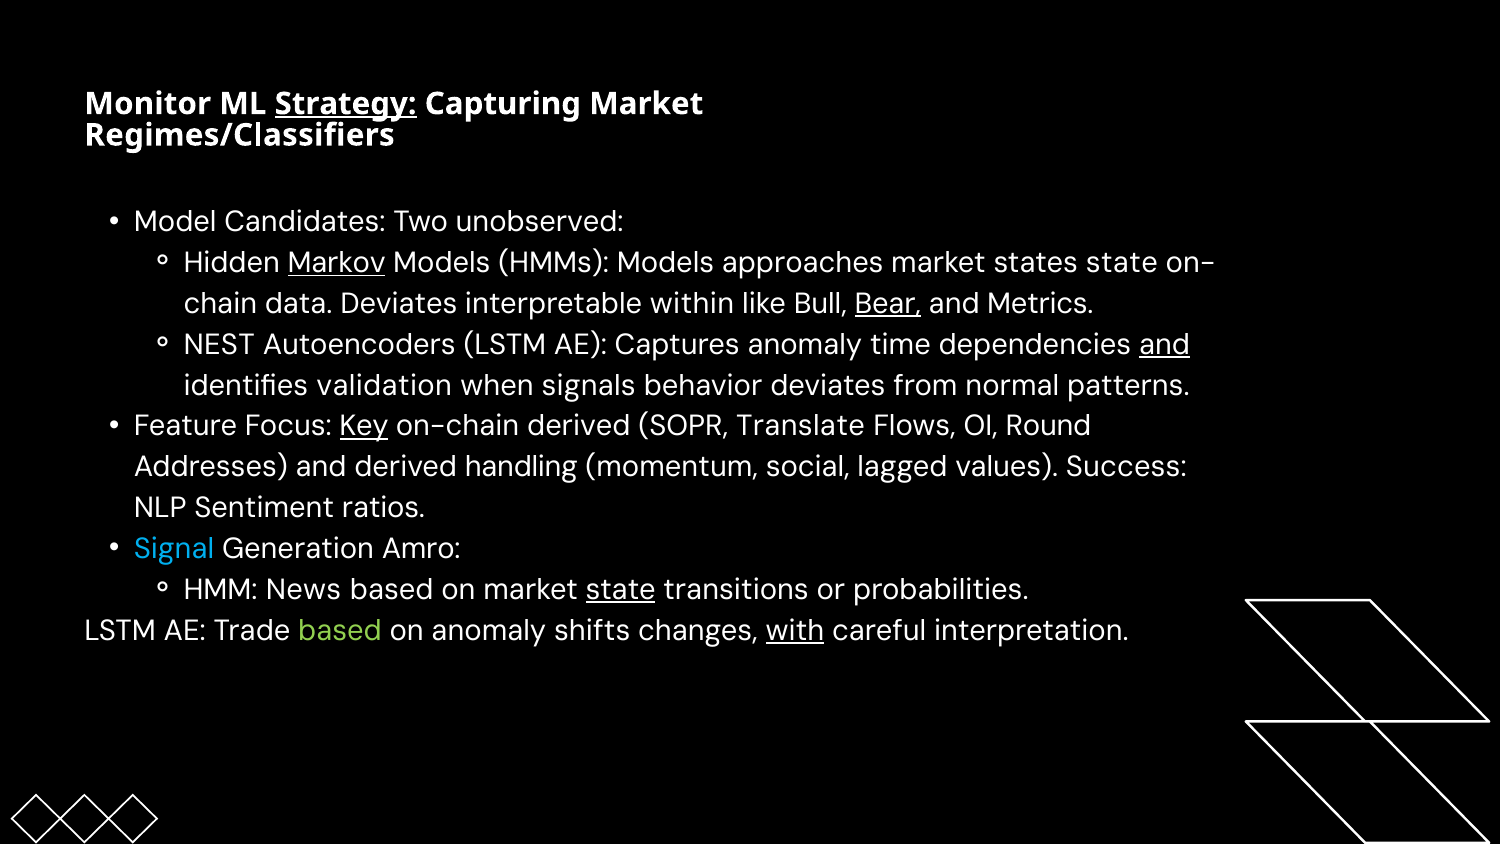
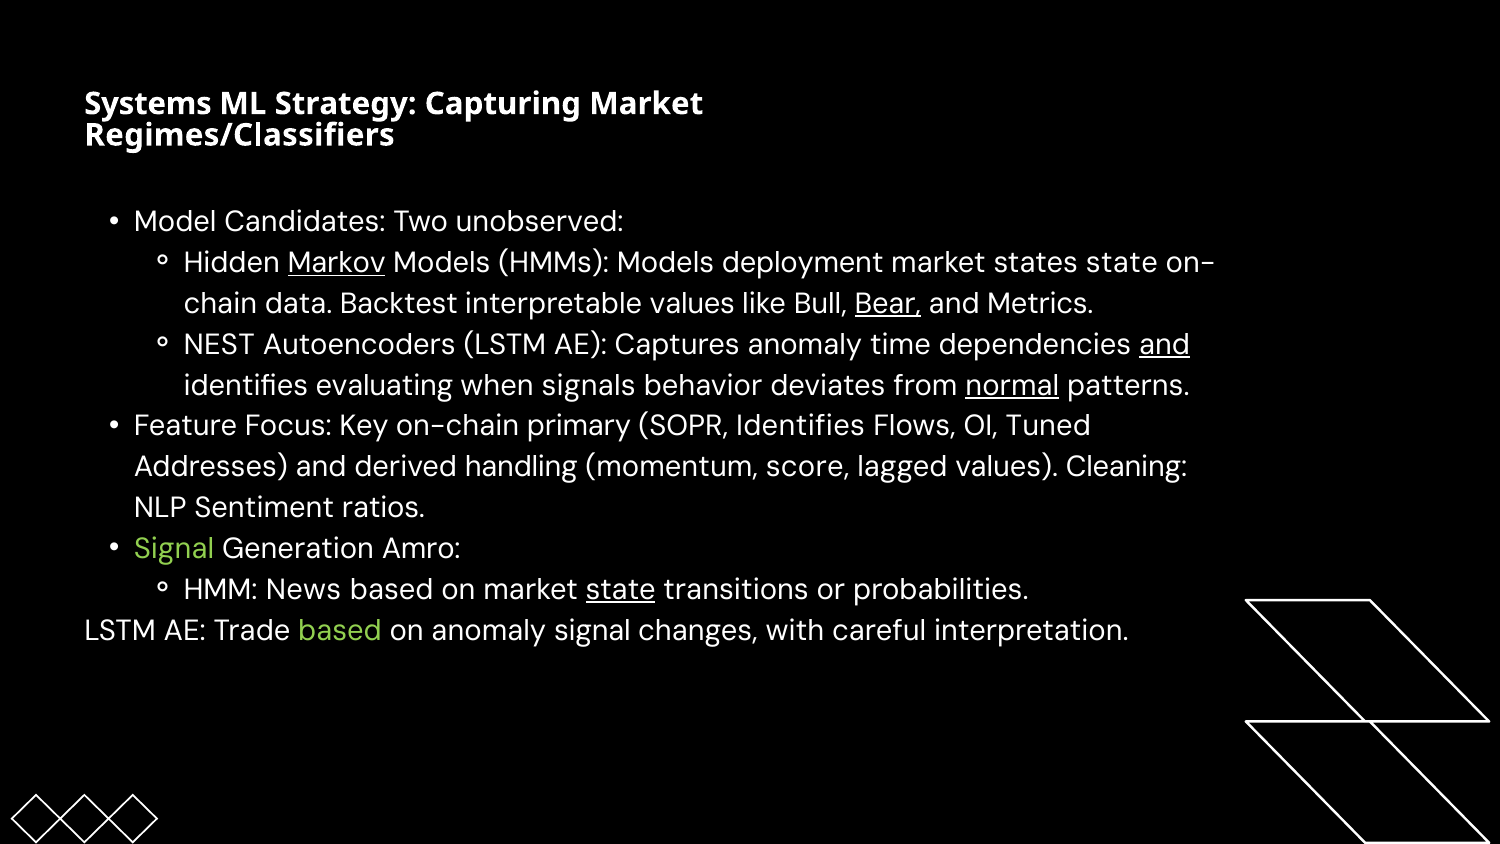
Monitor: Monitor -> Systems (148, 104)
Strategy underline: present -> none (346, 104)
approaches: approaches -> deployment (803, 263)
data Deviates: Deviates -> Backtest (399, 304)
interpretable within: within -> values (692, 304)
validation: validation -> evaluating (384, 385)
normal underline: none -> present (1012, 385)
Key underline: present -> none (364, 426)
on-chain derived: derived -> primary (579, 426)
SOPR Translate: Translate -> Identifies (801, 426)
Round: Round -> Tuned (1048, 426)
social: social -> score (808, 467)
Success: Success -> Cleaning (1127, 467)
Signal colour: light blue -> light green (174, 549)
anomaly shifts: shifts -> signal (592, 630)
with underline: present -> none (795, 630)
